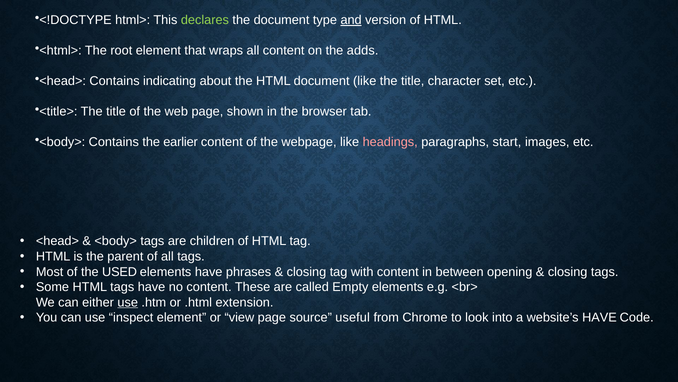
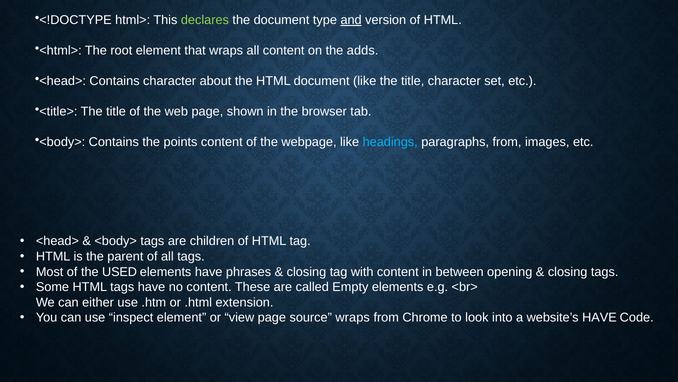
Contains indicating: indicating -> character (170, 81)
earlier: earlier -> points (181, 142)
headings colour: pink -> light blue (390, 142)
paragraphs start: start -> from (507, 142)
use underline: present -> none (128, 302)
source useful: useful -> wraps (353, 317)
